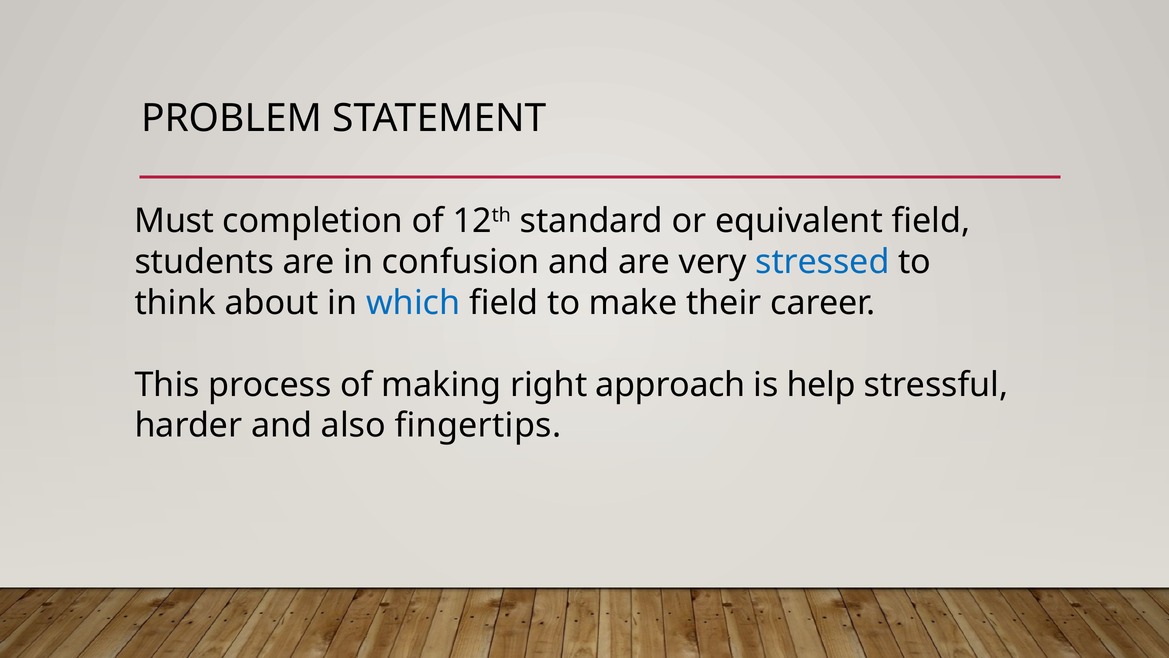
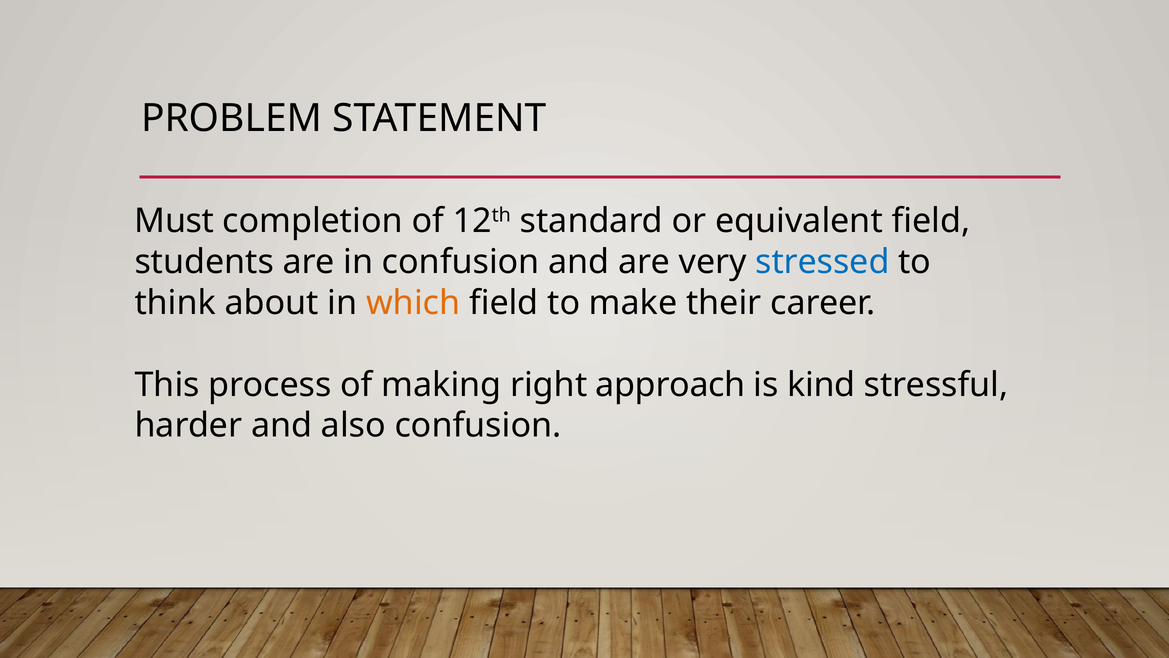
which colour: blue -> orange (413, 303)
help: help -> kind (821, 384)
also fingertips: fingertips -> confusion (478, 425)
